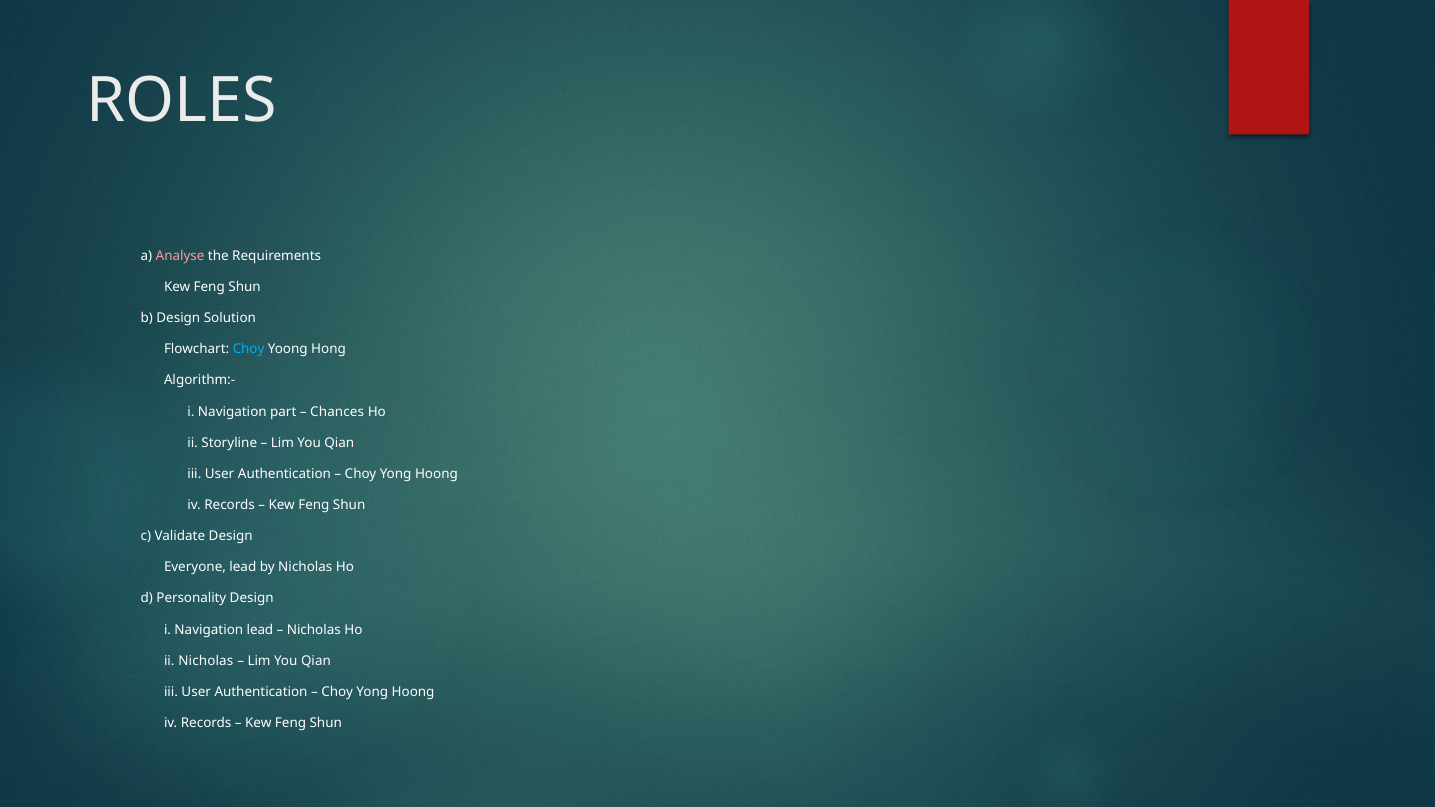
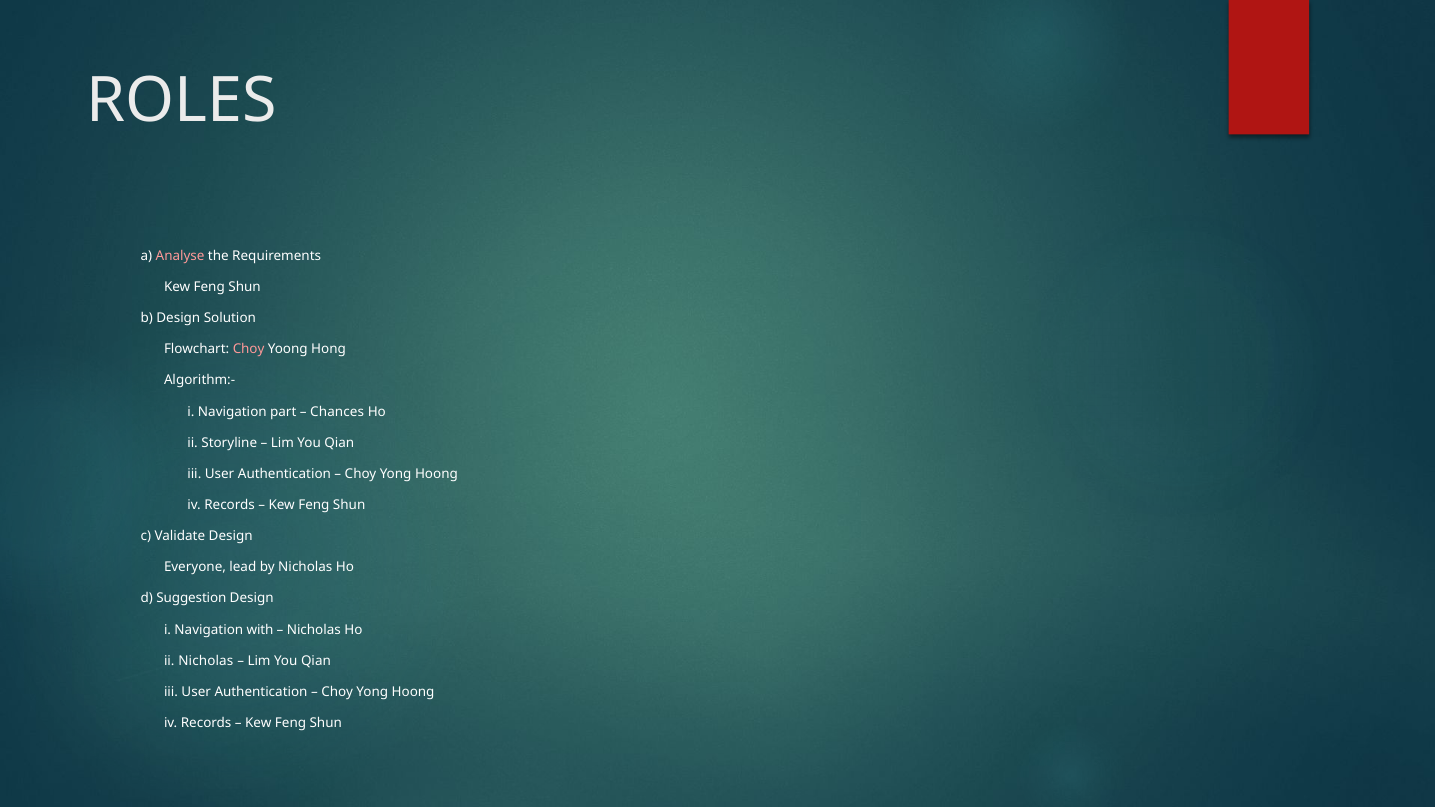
Choy colour: light blue -> pink (249, 349)
Personality: Personality -> Suggestion (191, 599)
Navigation lead: lead -> with (260, 630)
